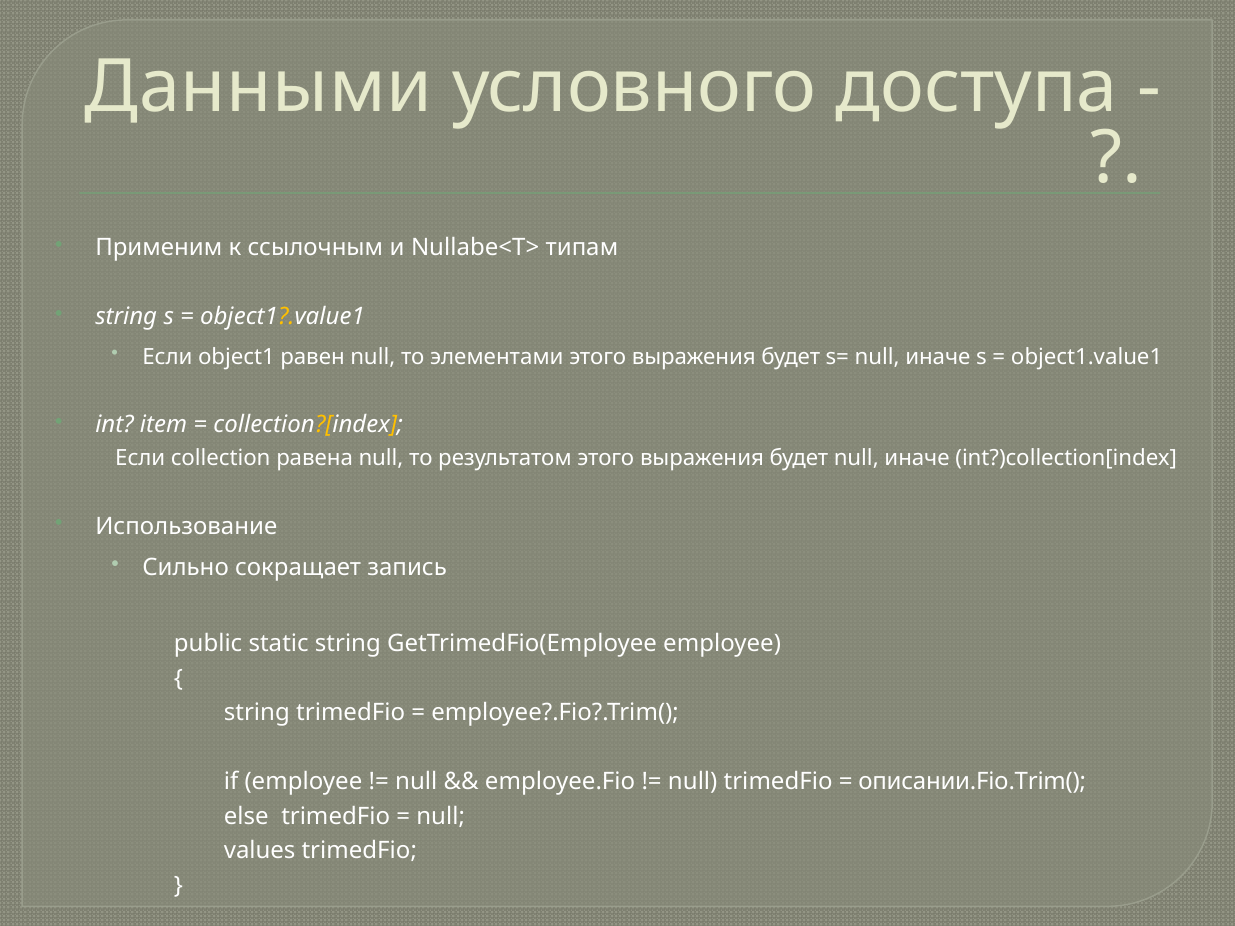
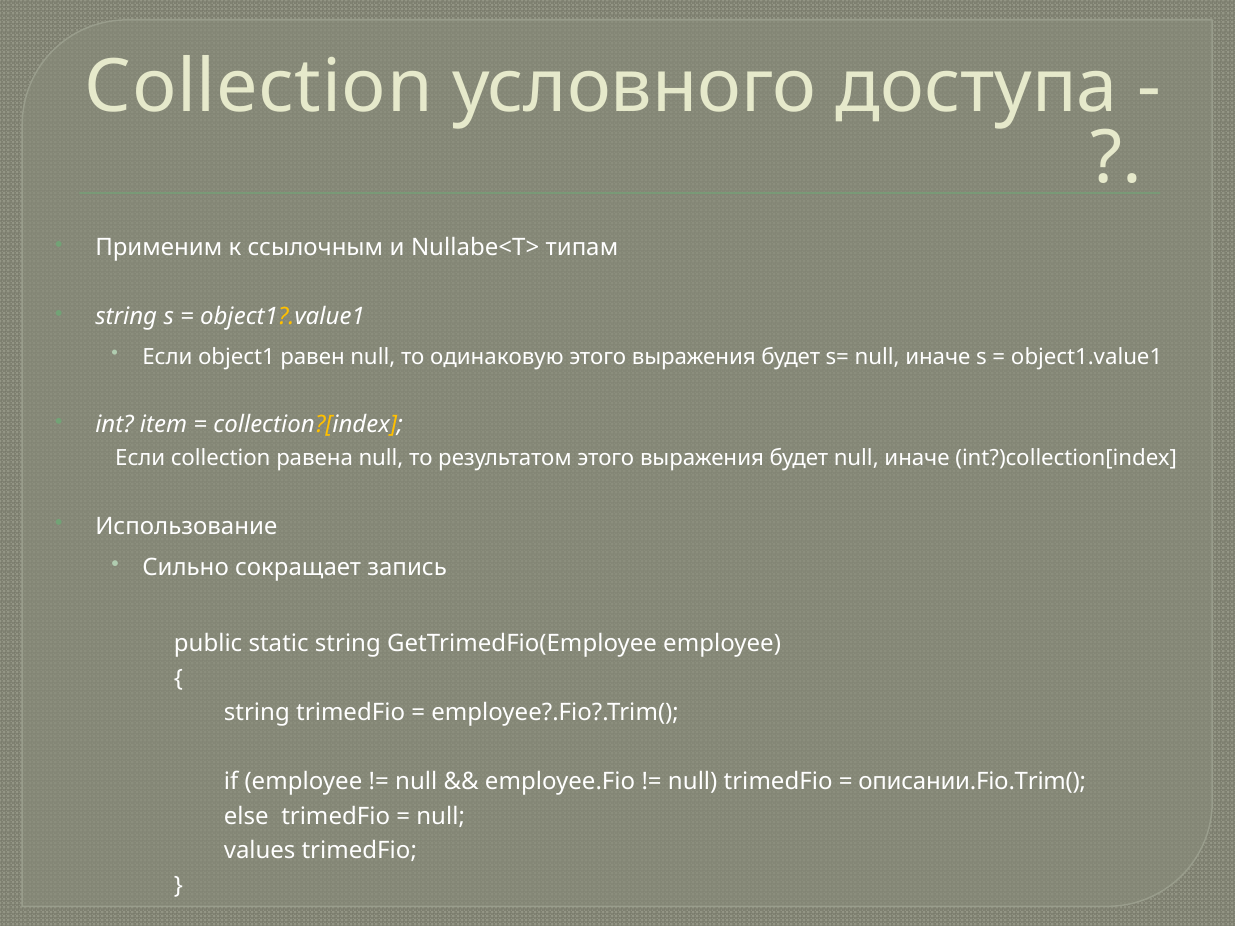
Данными: Данными -> Collection (259, 87)
элементами: элементами -> одинаковую (497, 357)
